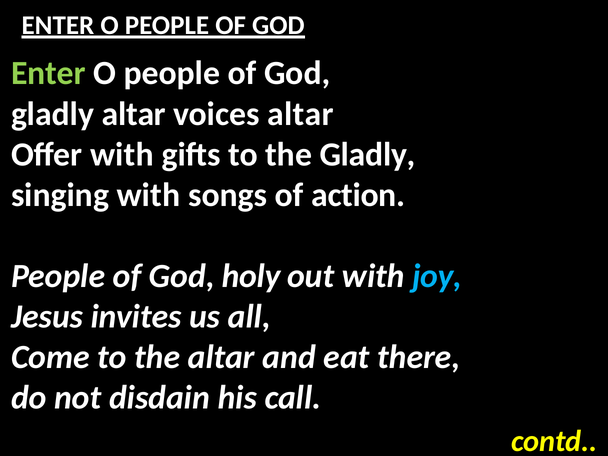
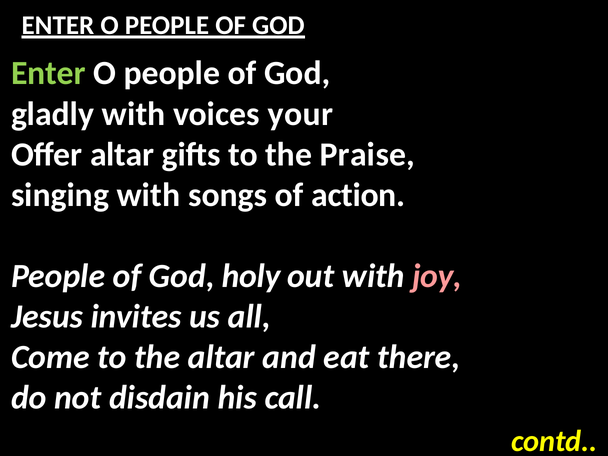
gladly altar: altar -> with (134, 114)
voices altar: altar -> your (301, 114)
Offer with: with -> altar (122, 154)
the Gladly: Gladly -> Praise (367, 154)
joy colour: light blue -> pink (437, 276)
